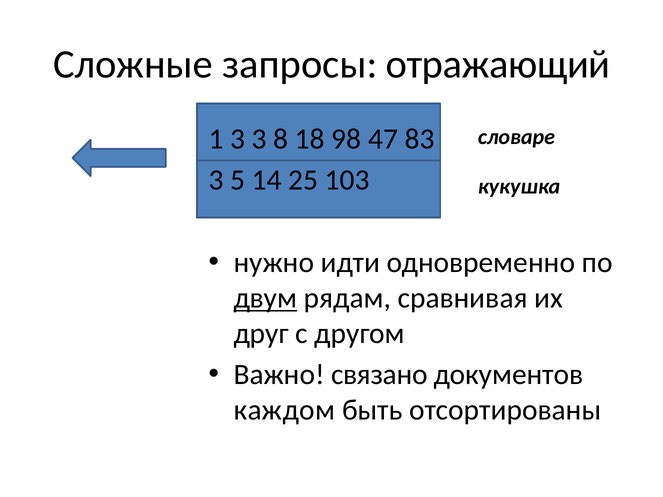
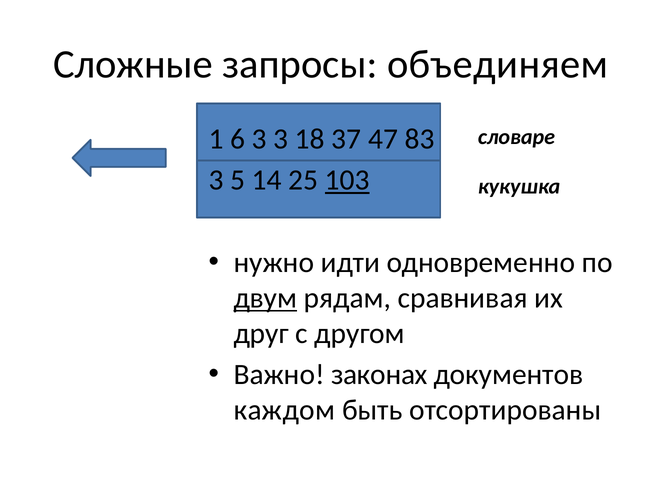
отражающий: отражающий -> объединяем (498, 64)
1 3: 3 -> 6 (238, 139)
3 8: 8 -> 3 (281, 139)
98: 98 -> 37 (346, 139)
103 underline: none -> present (347, 180)
связано: связано -> законах (379, 375)
